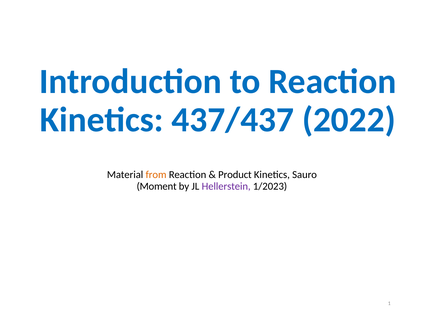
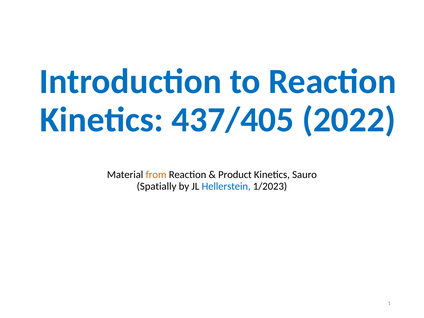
437/437: 437/437 -> 437/405 (233, 120)
Moment: Moment -> Spatially (157, 186)
Hellerstein colour: purple -> blue (226, 186)
